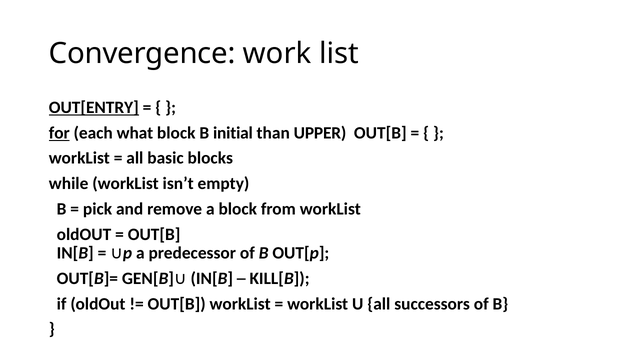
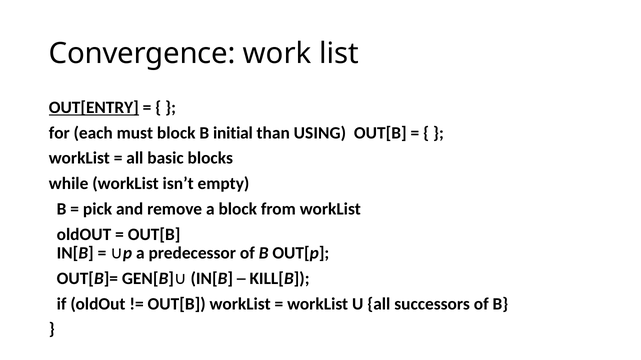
for underline: present -> none (59, 133)
what: what -> must (135, 133)
UPPER: UPPER -> USING (320, 133)
